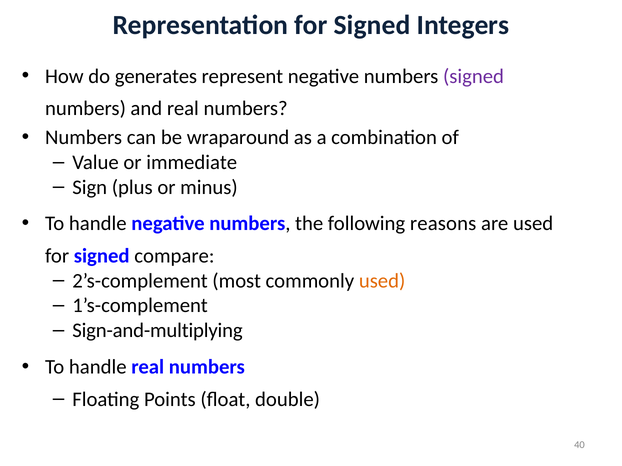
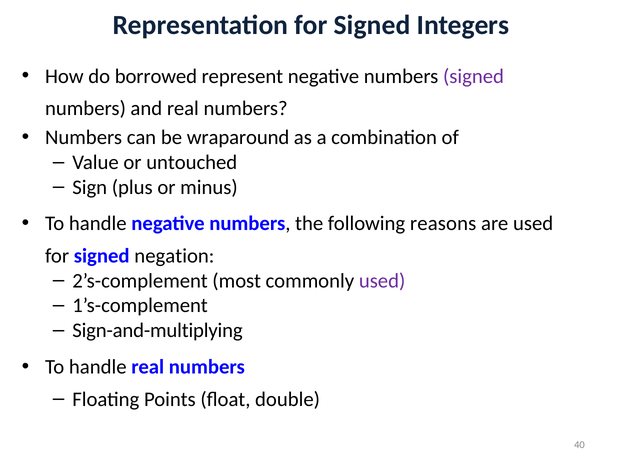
generates: generates -> borrowed (156, 76)
immediate: immediate -> untouched (192, 163)
compare: compare -> negation (174, 256)
used colour: orange -> purple (382, 281)
